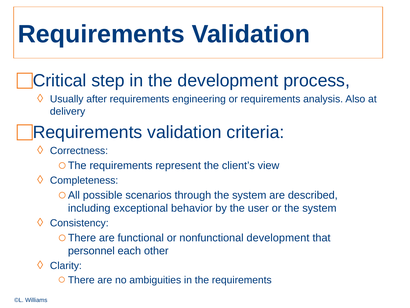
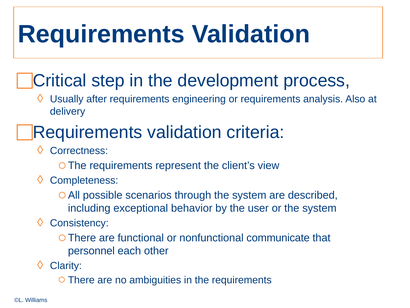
nonfunctional development: development -> communicate (278, 238)
